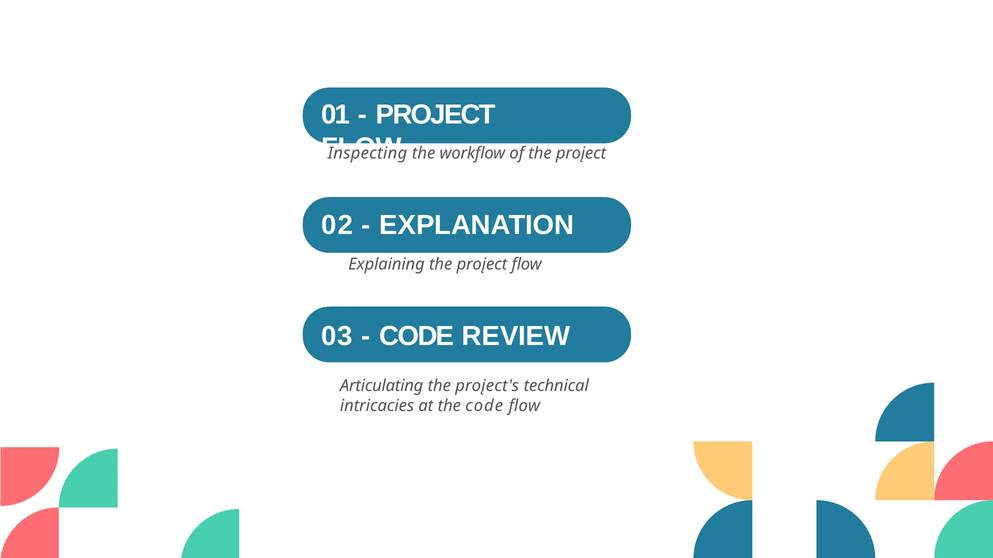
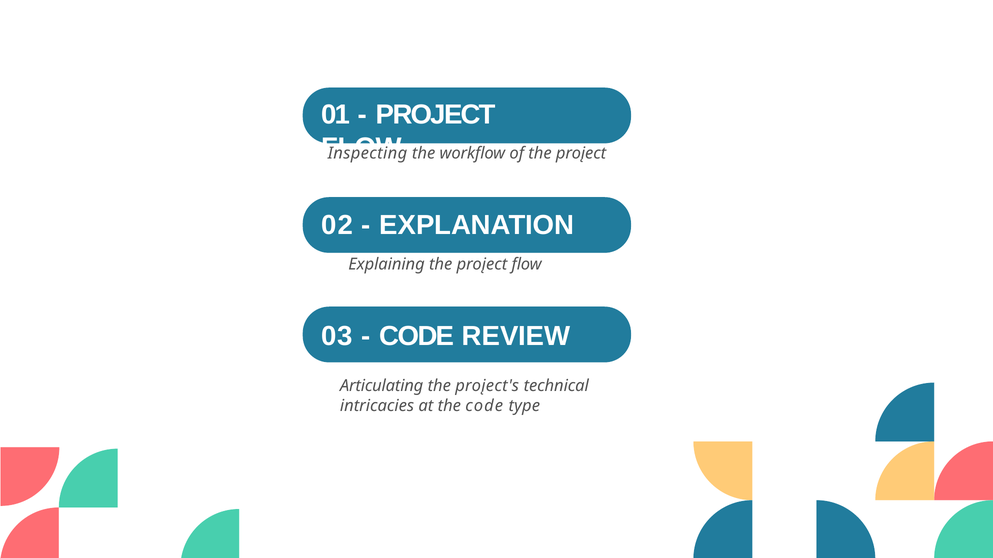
code flow: flow -> type (524, 406)
